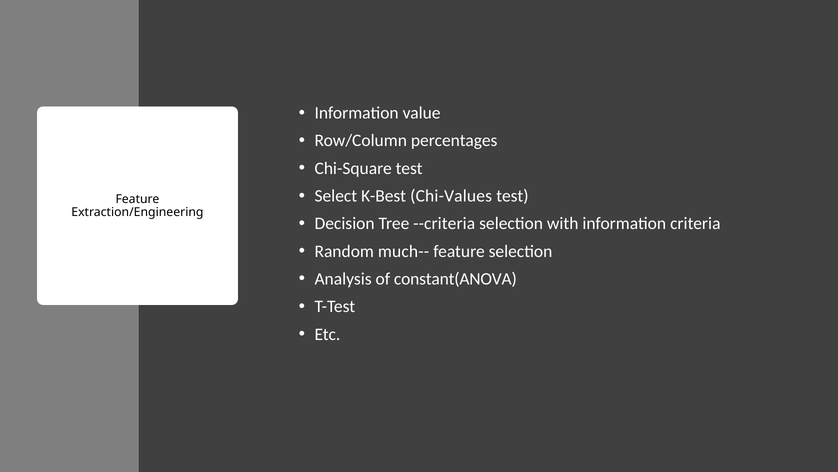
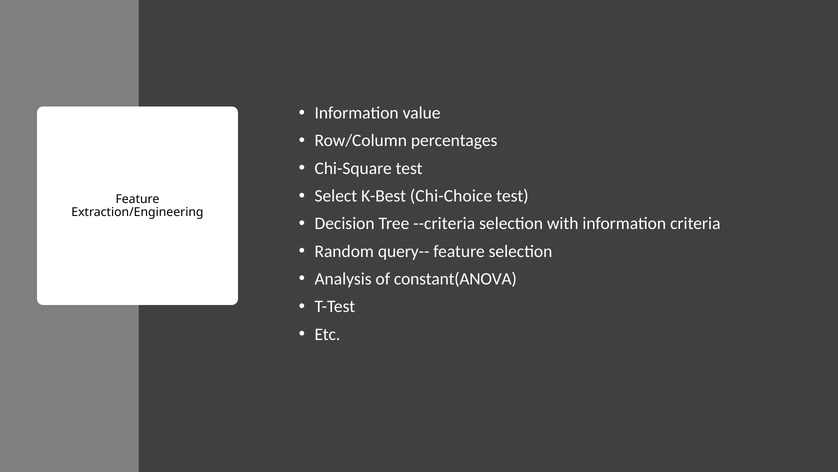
Chi-Values: Chi-Values -> Chi-Choice (451, 196)
much--: much-- -> query-- (404, 251)
